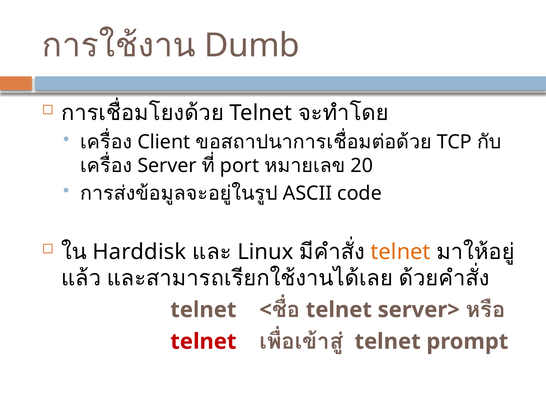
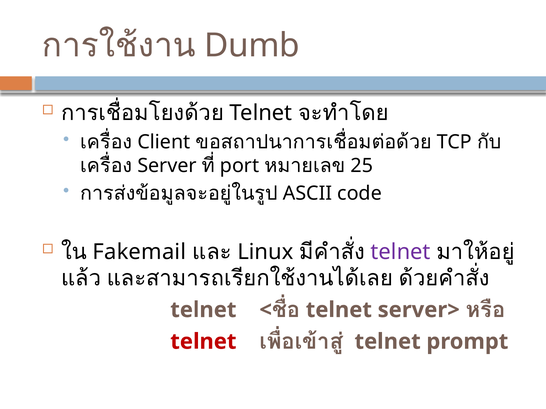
20: 20 -> 25 (362, 166)
Harddisk: Harddisk -> Fakemail (139, 252)
telnet colour: orange -> purple (401, 252)
